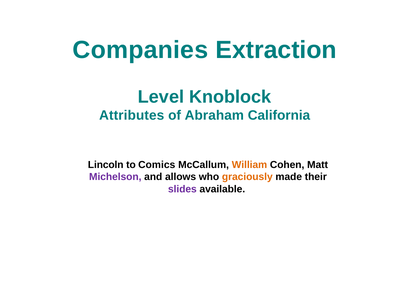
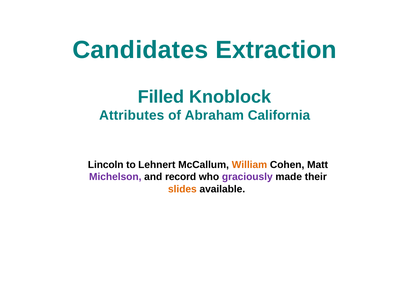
Companies: Companies -> Candidates (140, 50)
Level: Level -> Filled (161, 97)
Comics: Comics -> Lehnert (157, 164)
allows: allows -> record (181, 177)
graciously colour: orange -> purple (247, 177)
slides colour: purple -> orange (182, 189)
